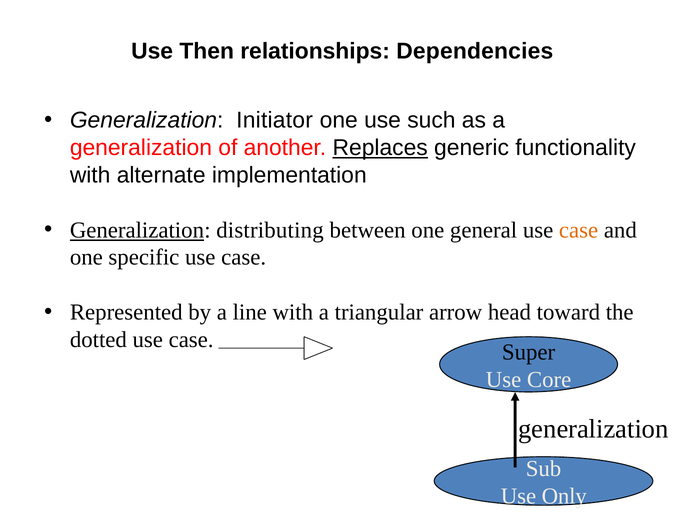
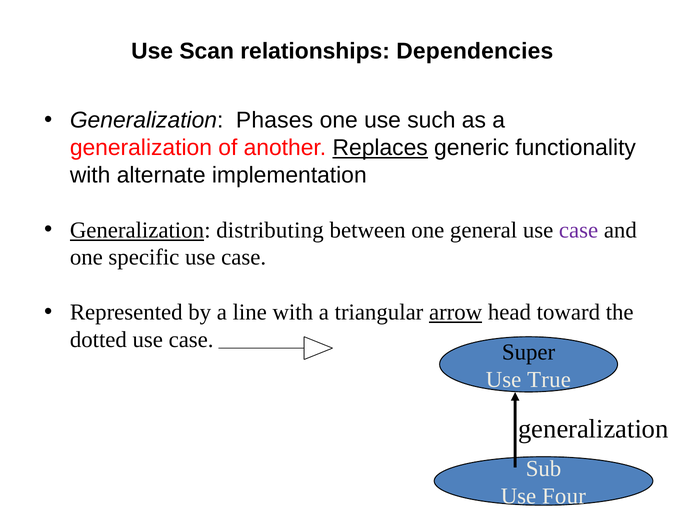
Then: Then -> Scan (207, 51)
Initiator: Initiator -> Phases (275, 120)
case colour: orange -> purple (579, 230)
arrow underline: none -> present (456, 312)
Core: Core -> True (549, 379)
Only: Only -> Four (564, 496)
